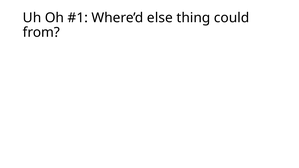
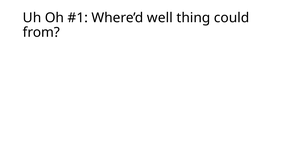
else: else -> well (160, 18)
